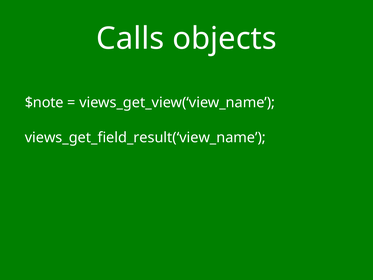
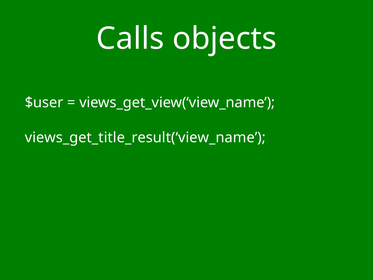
$note: $note -> $user (44, 103)
views_get_field_result(‘view_name: views_get_field_result(‘view_name -> views_get_title_result(‘view_name (145, 137)
